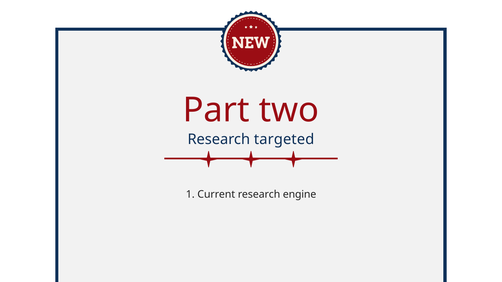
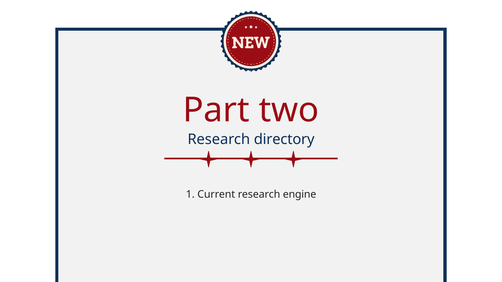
targeted: targeted -> directory (284, 140)
